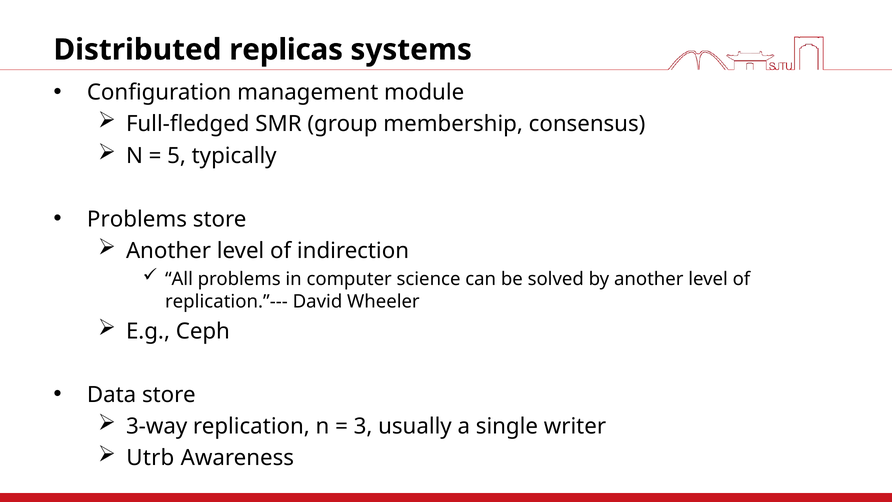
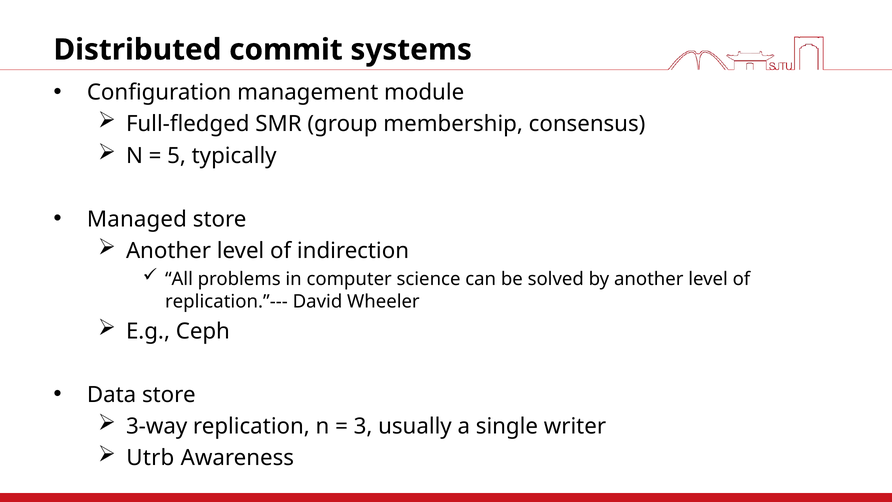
replicas: replicas -> commit (286, 50)
Problems: Problems -> Managed (137, 219)
